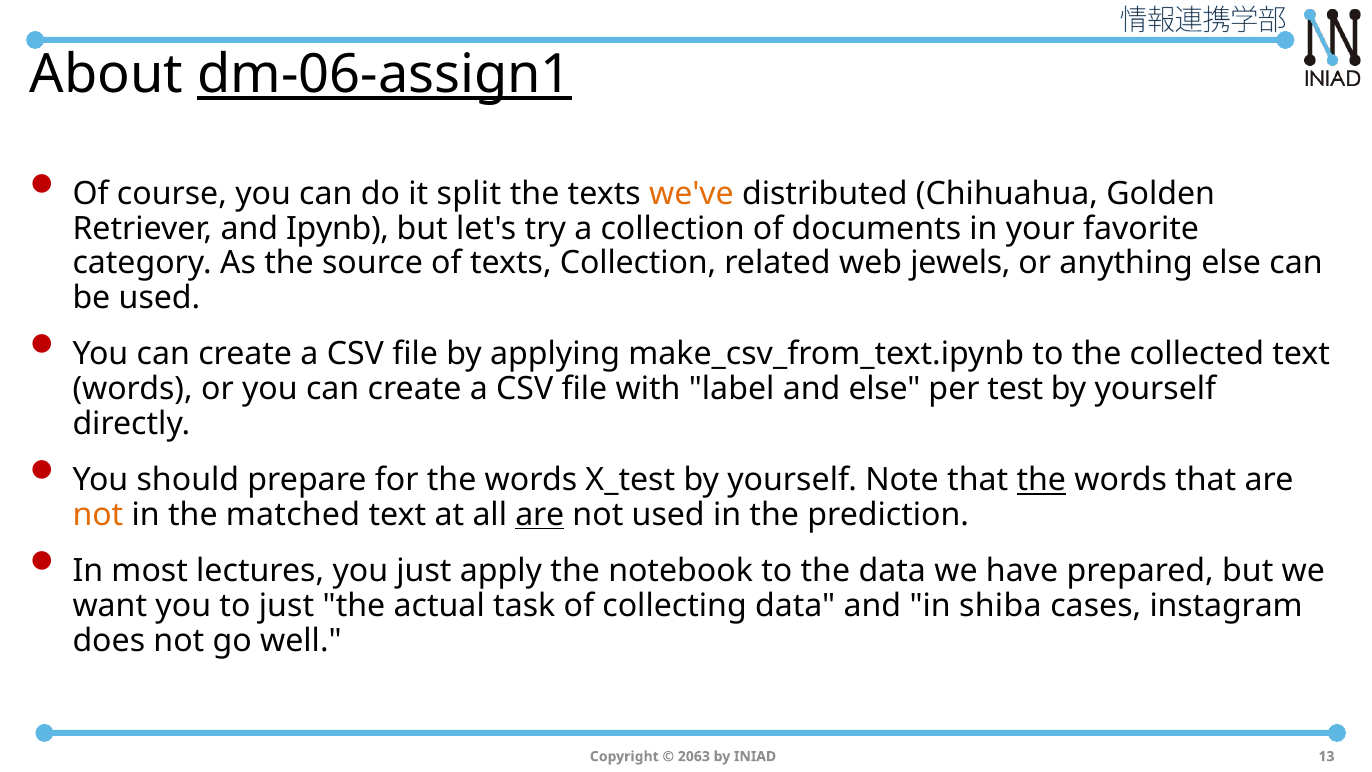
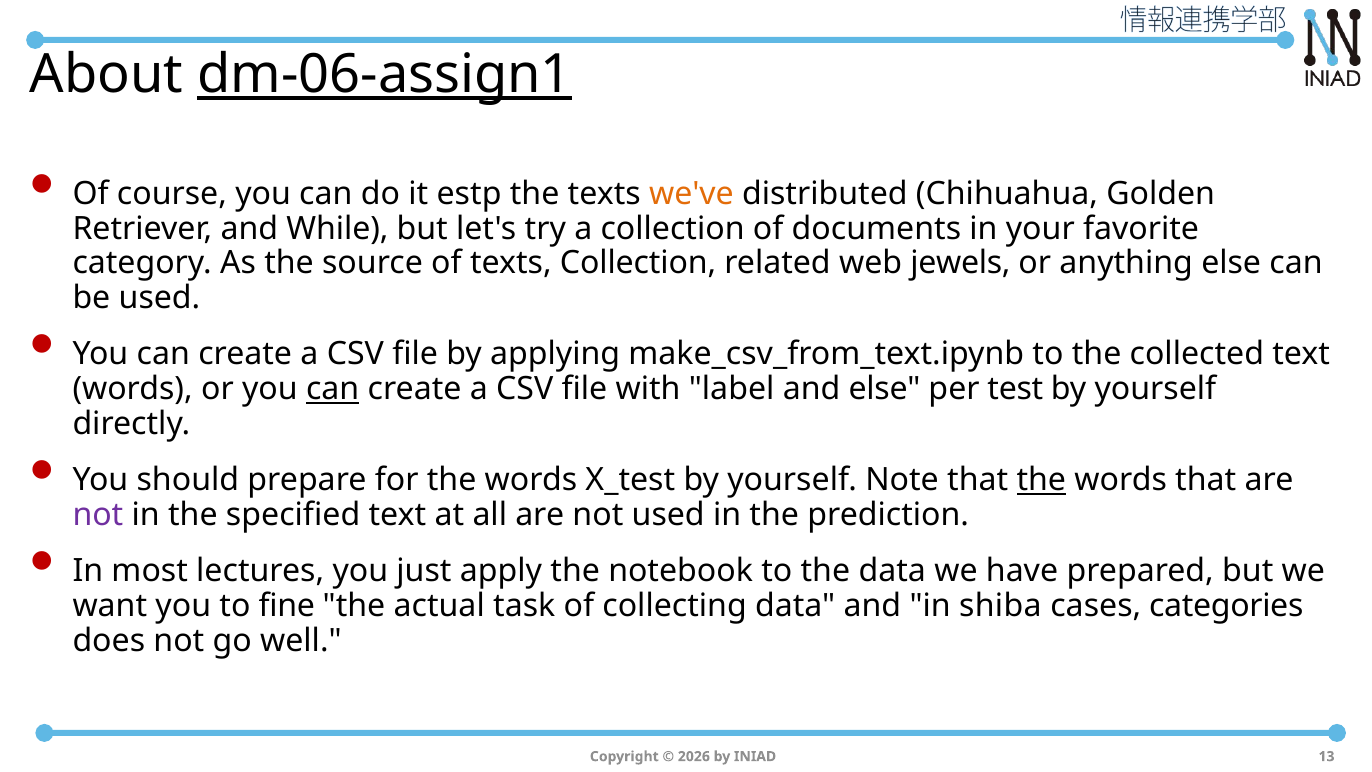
split: split -> estp (469, 194)
Ipynb: Ipynb -> While (337, 228)
can underline: none -> present (333, 389)
not colour: orange -> purple (98, 515)
matched: matched -> specified (293, 515)
are underline: present -> none (540, 515)
to just: just -> fine (287, 606)
instagram: instagram -> categories (1226, 606)
2063: 2063 -> 2026 (694, 756)
